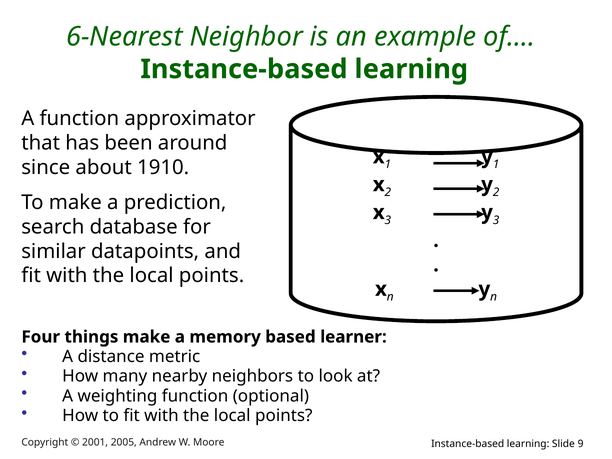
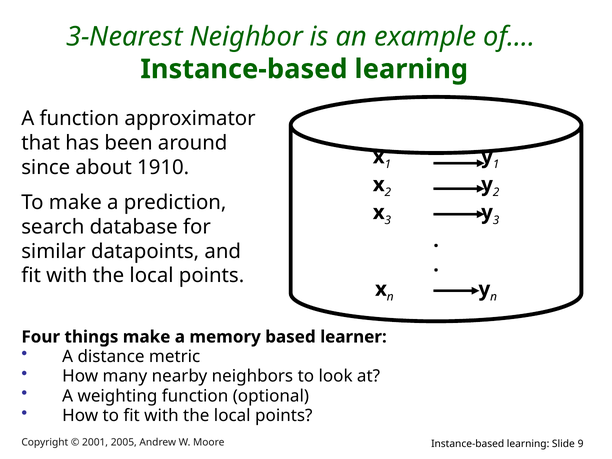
6-Nearest: 6-Nearest -> 3-Nearest (124, 37)
